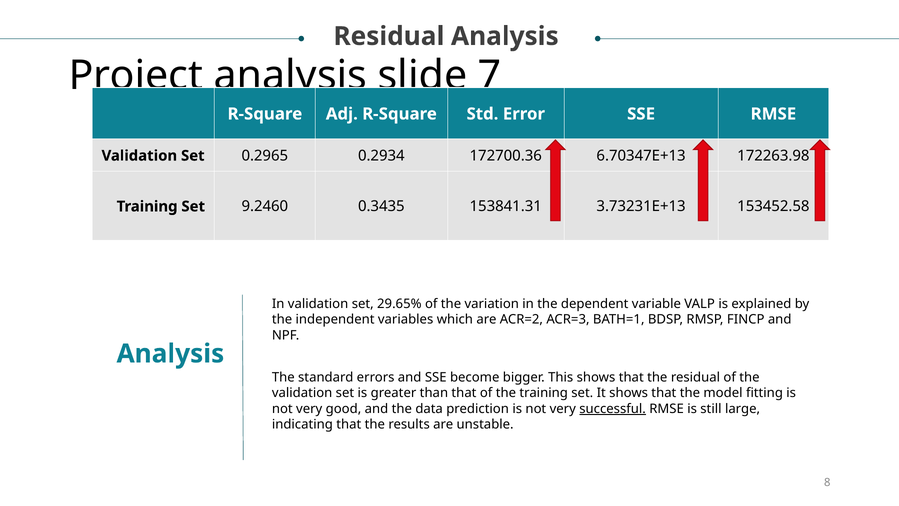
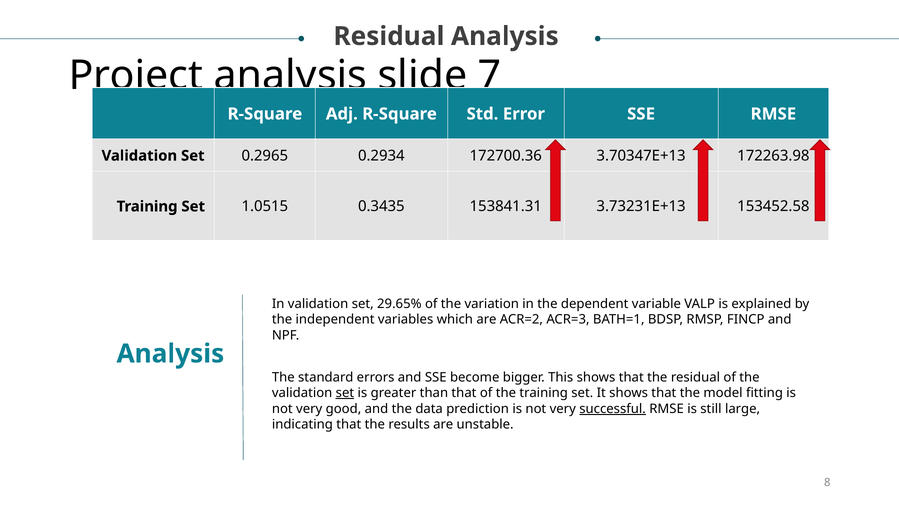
6.70347E+13: 6.70347E+13 -> 3.70347E+13 (641, 156)
9.2460: 9.2460 -> 1.0515 (265, 206)
set underline: none -> present (345, 393)
